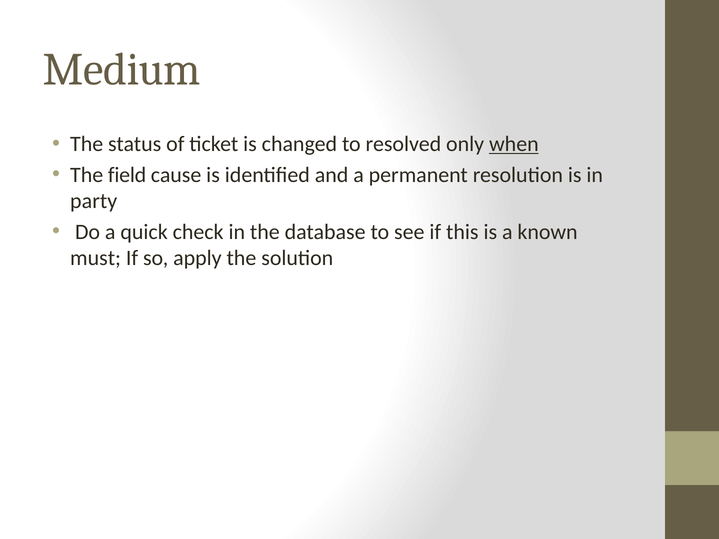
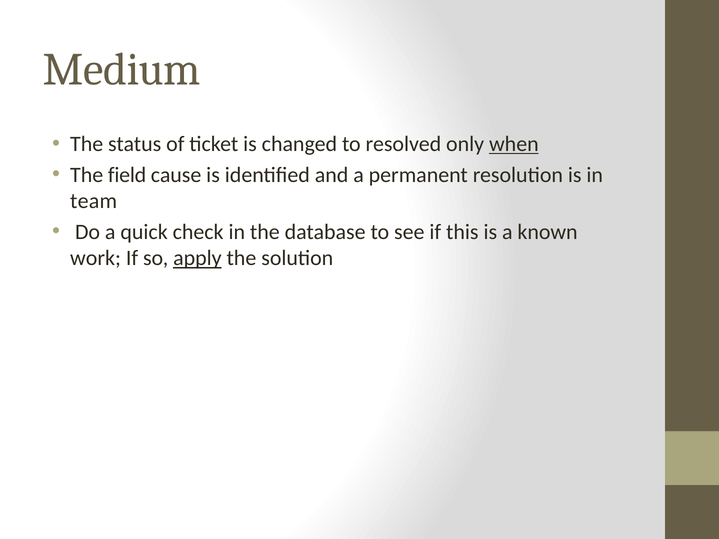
party: party -> team (94, 201)
must: must -> work (96, 258)
apply underline: none -> present (197, 258)
